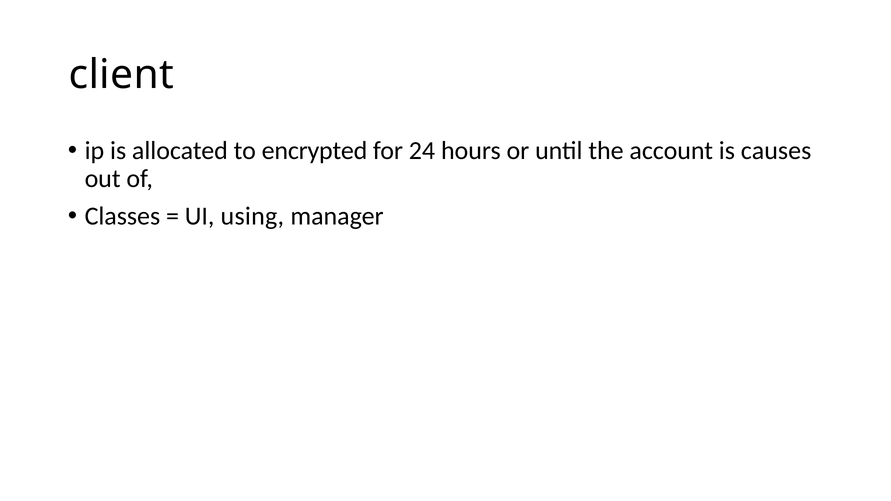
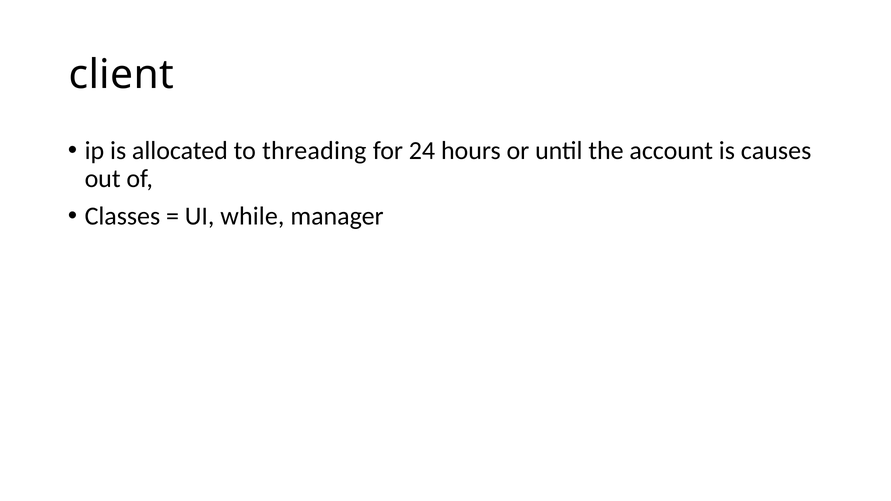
encrypted: encrypted -> threading (314, 151)
using: using -> while (252, 216)
